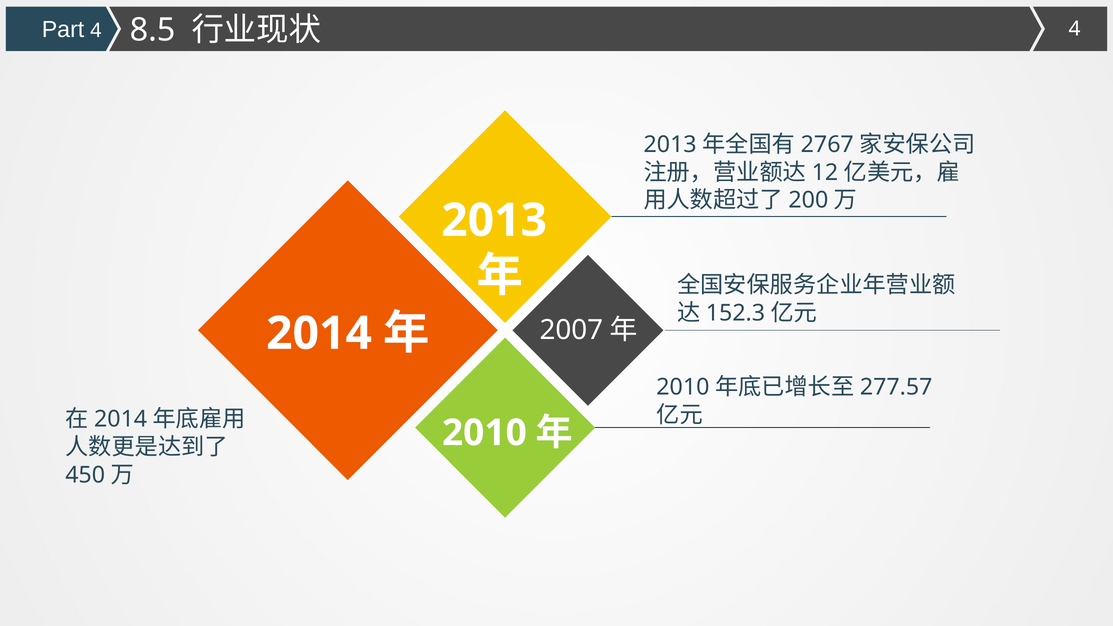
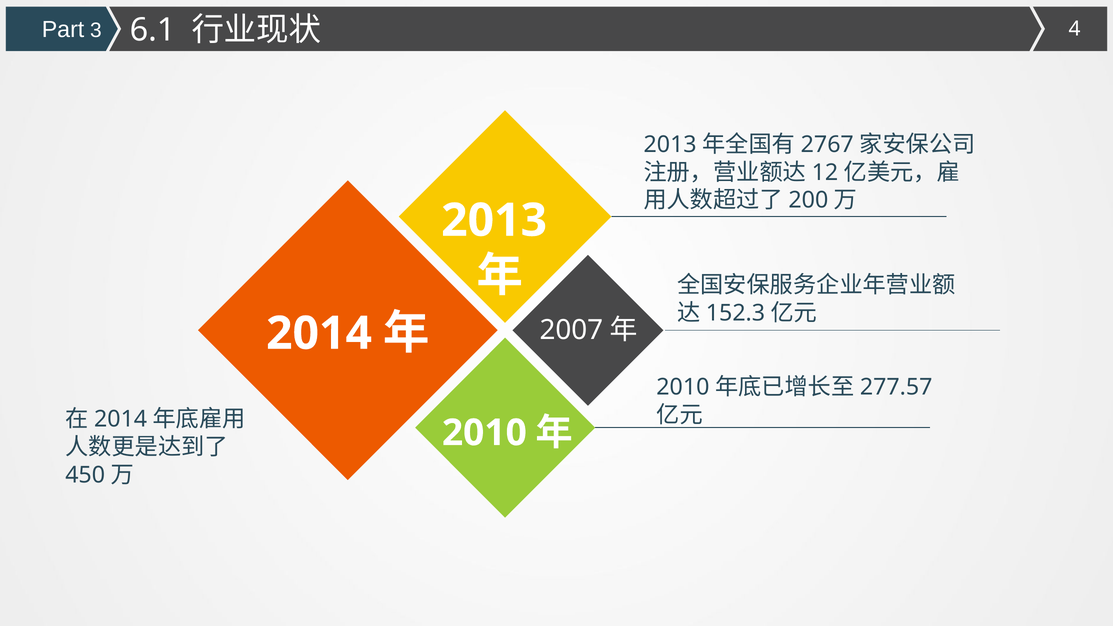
Part 4: 4 -> 3 (96, 30)
8.5: 8.5 -> 6.1 (153, 30)
